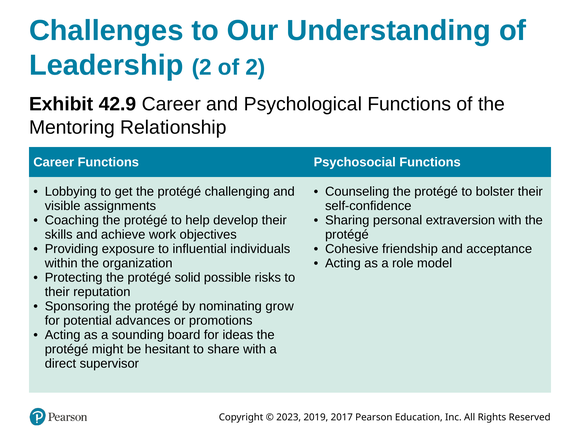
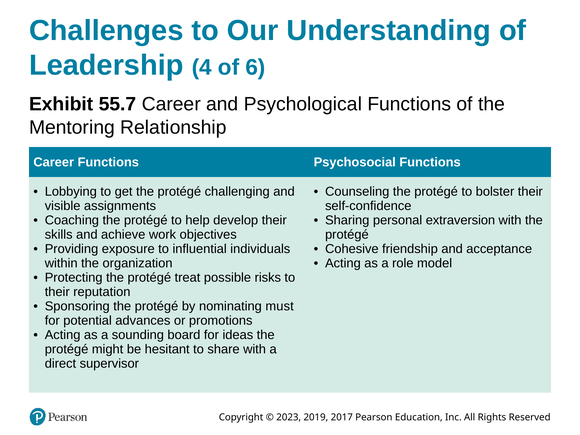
Leadership 2: 2 -> 4 (202, 67)
of 2: 2 -> 6 (255, 67)
42.9: 42.9 -> 55.7 (118, 104)
solid: solid -> treat (188, 278)
grow: grow -> must (280, 306)
